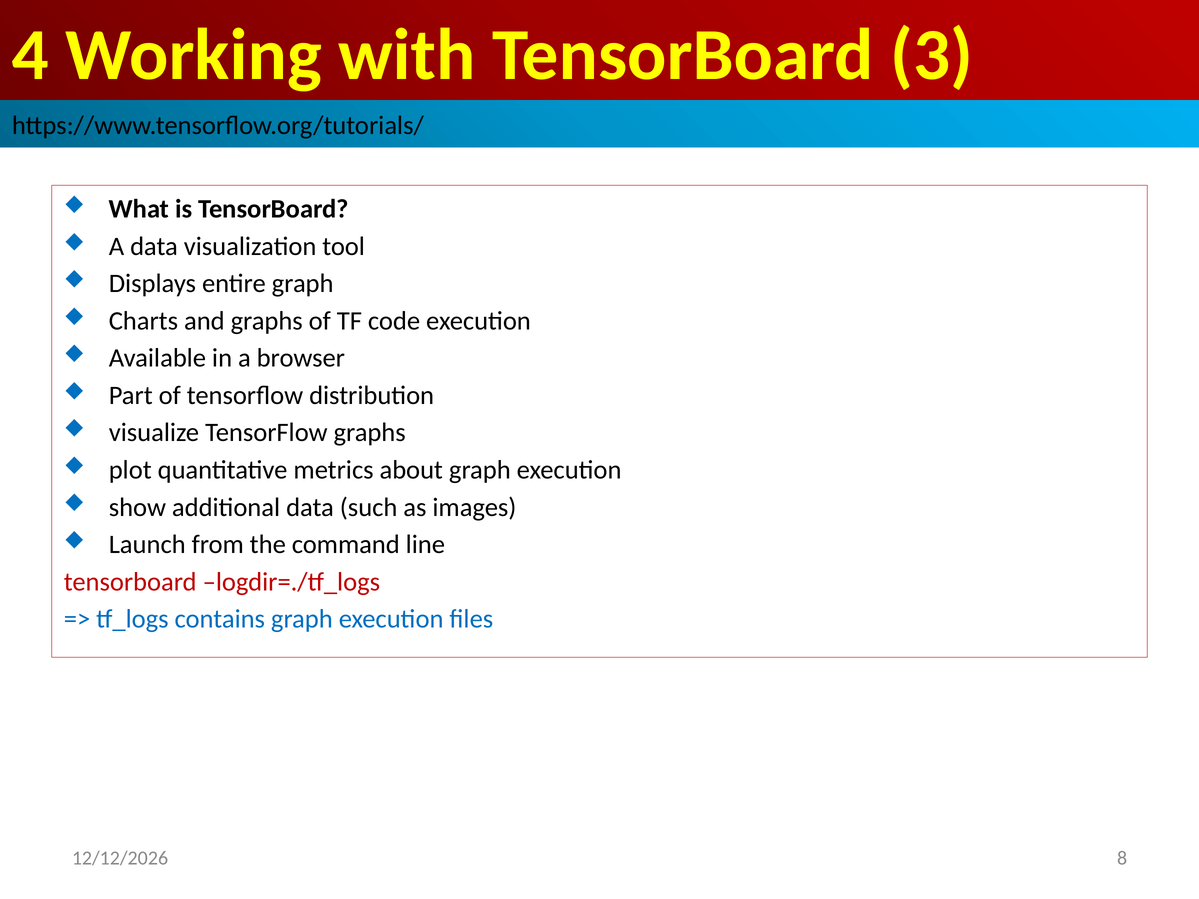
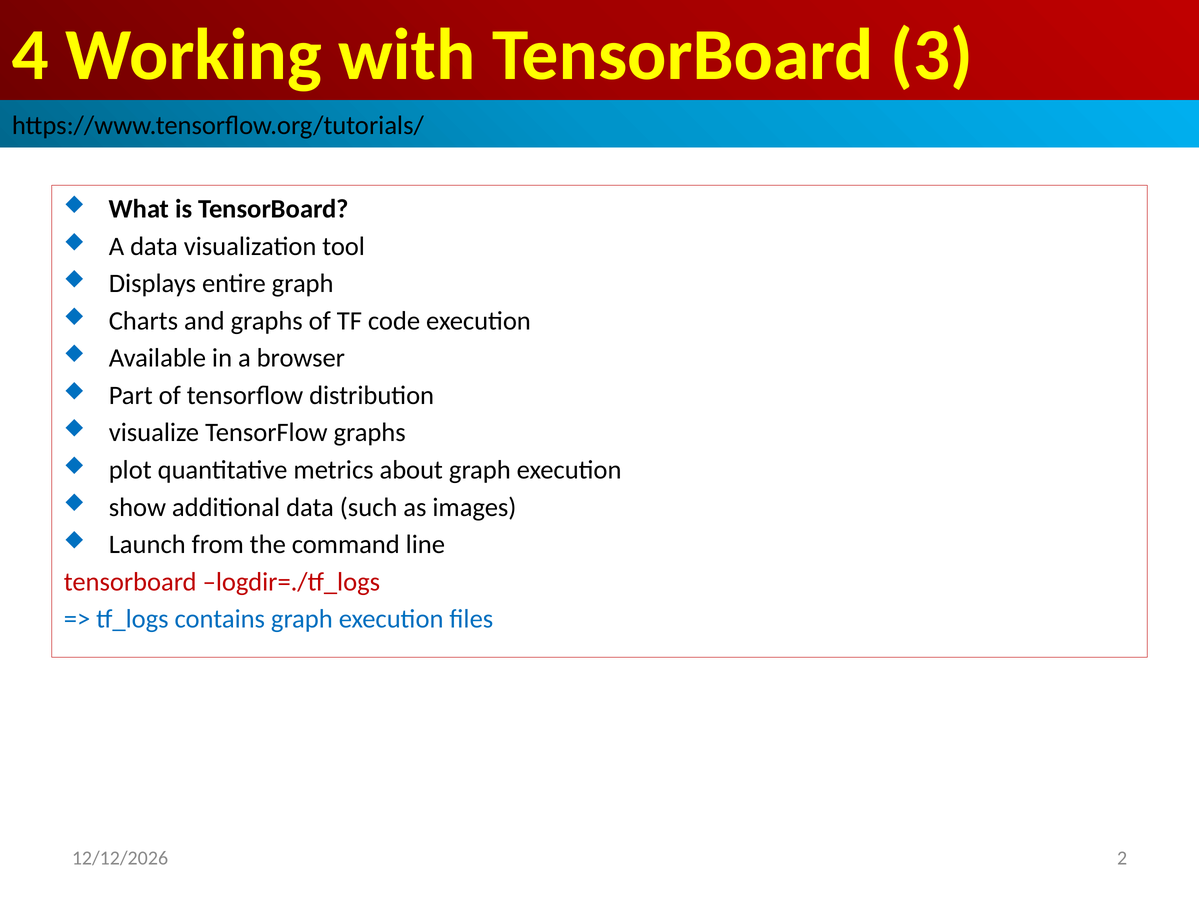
8: 8 -> 2 (1122, 859)
